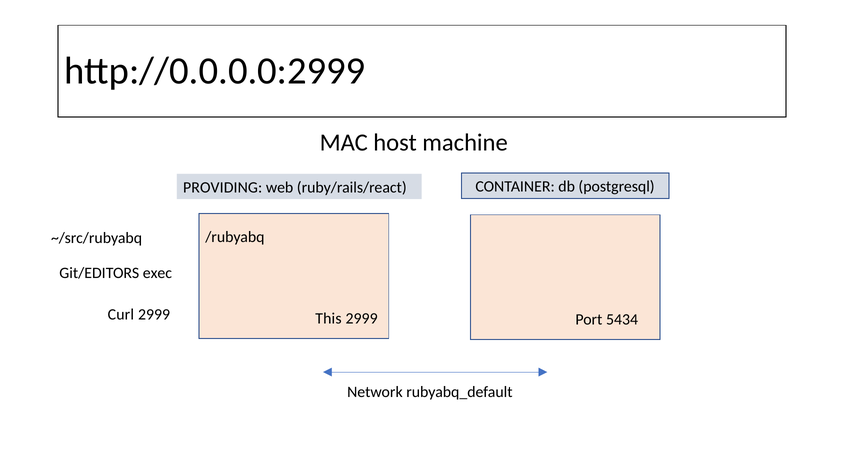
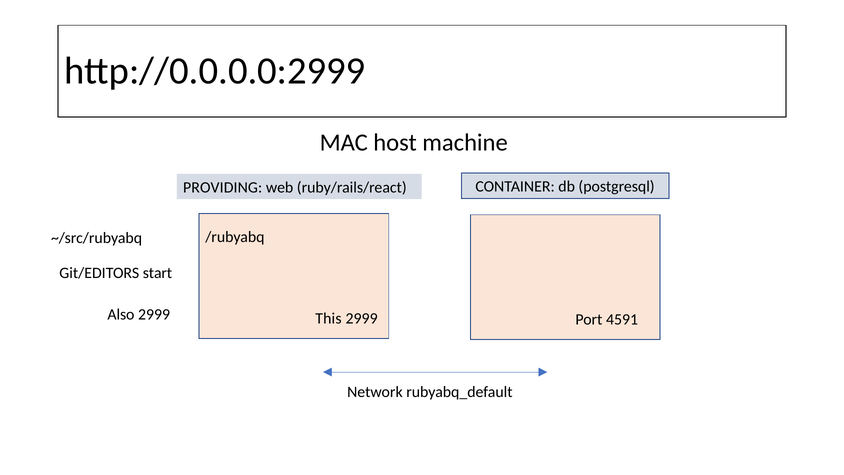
exec: exec -> start (157, 273)
Curl: Curl -> Also (121, 314)
5434: 5434 -> 4591 (622, 319)
